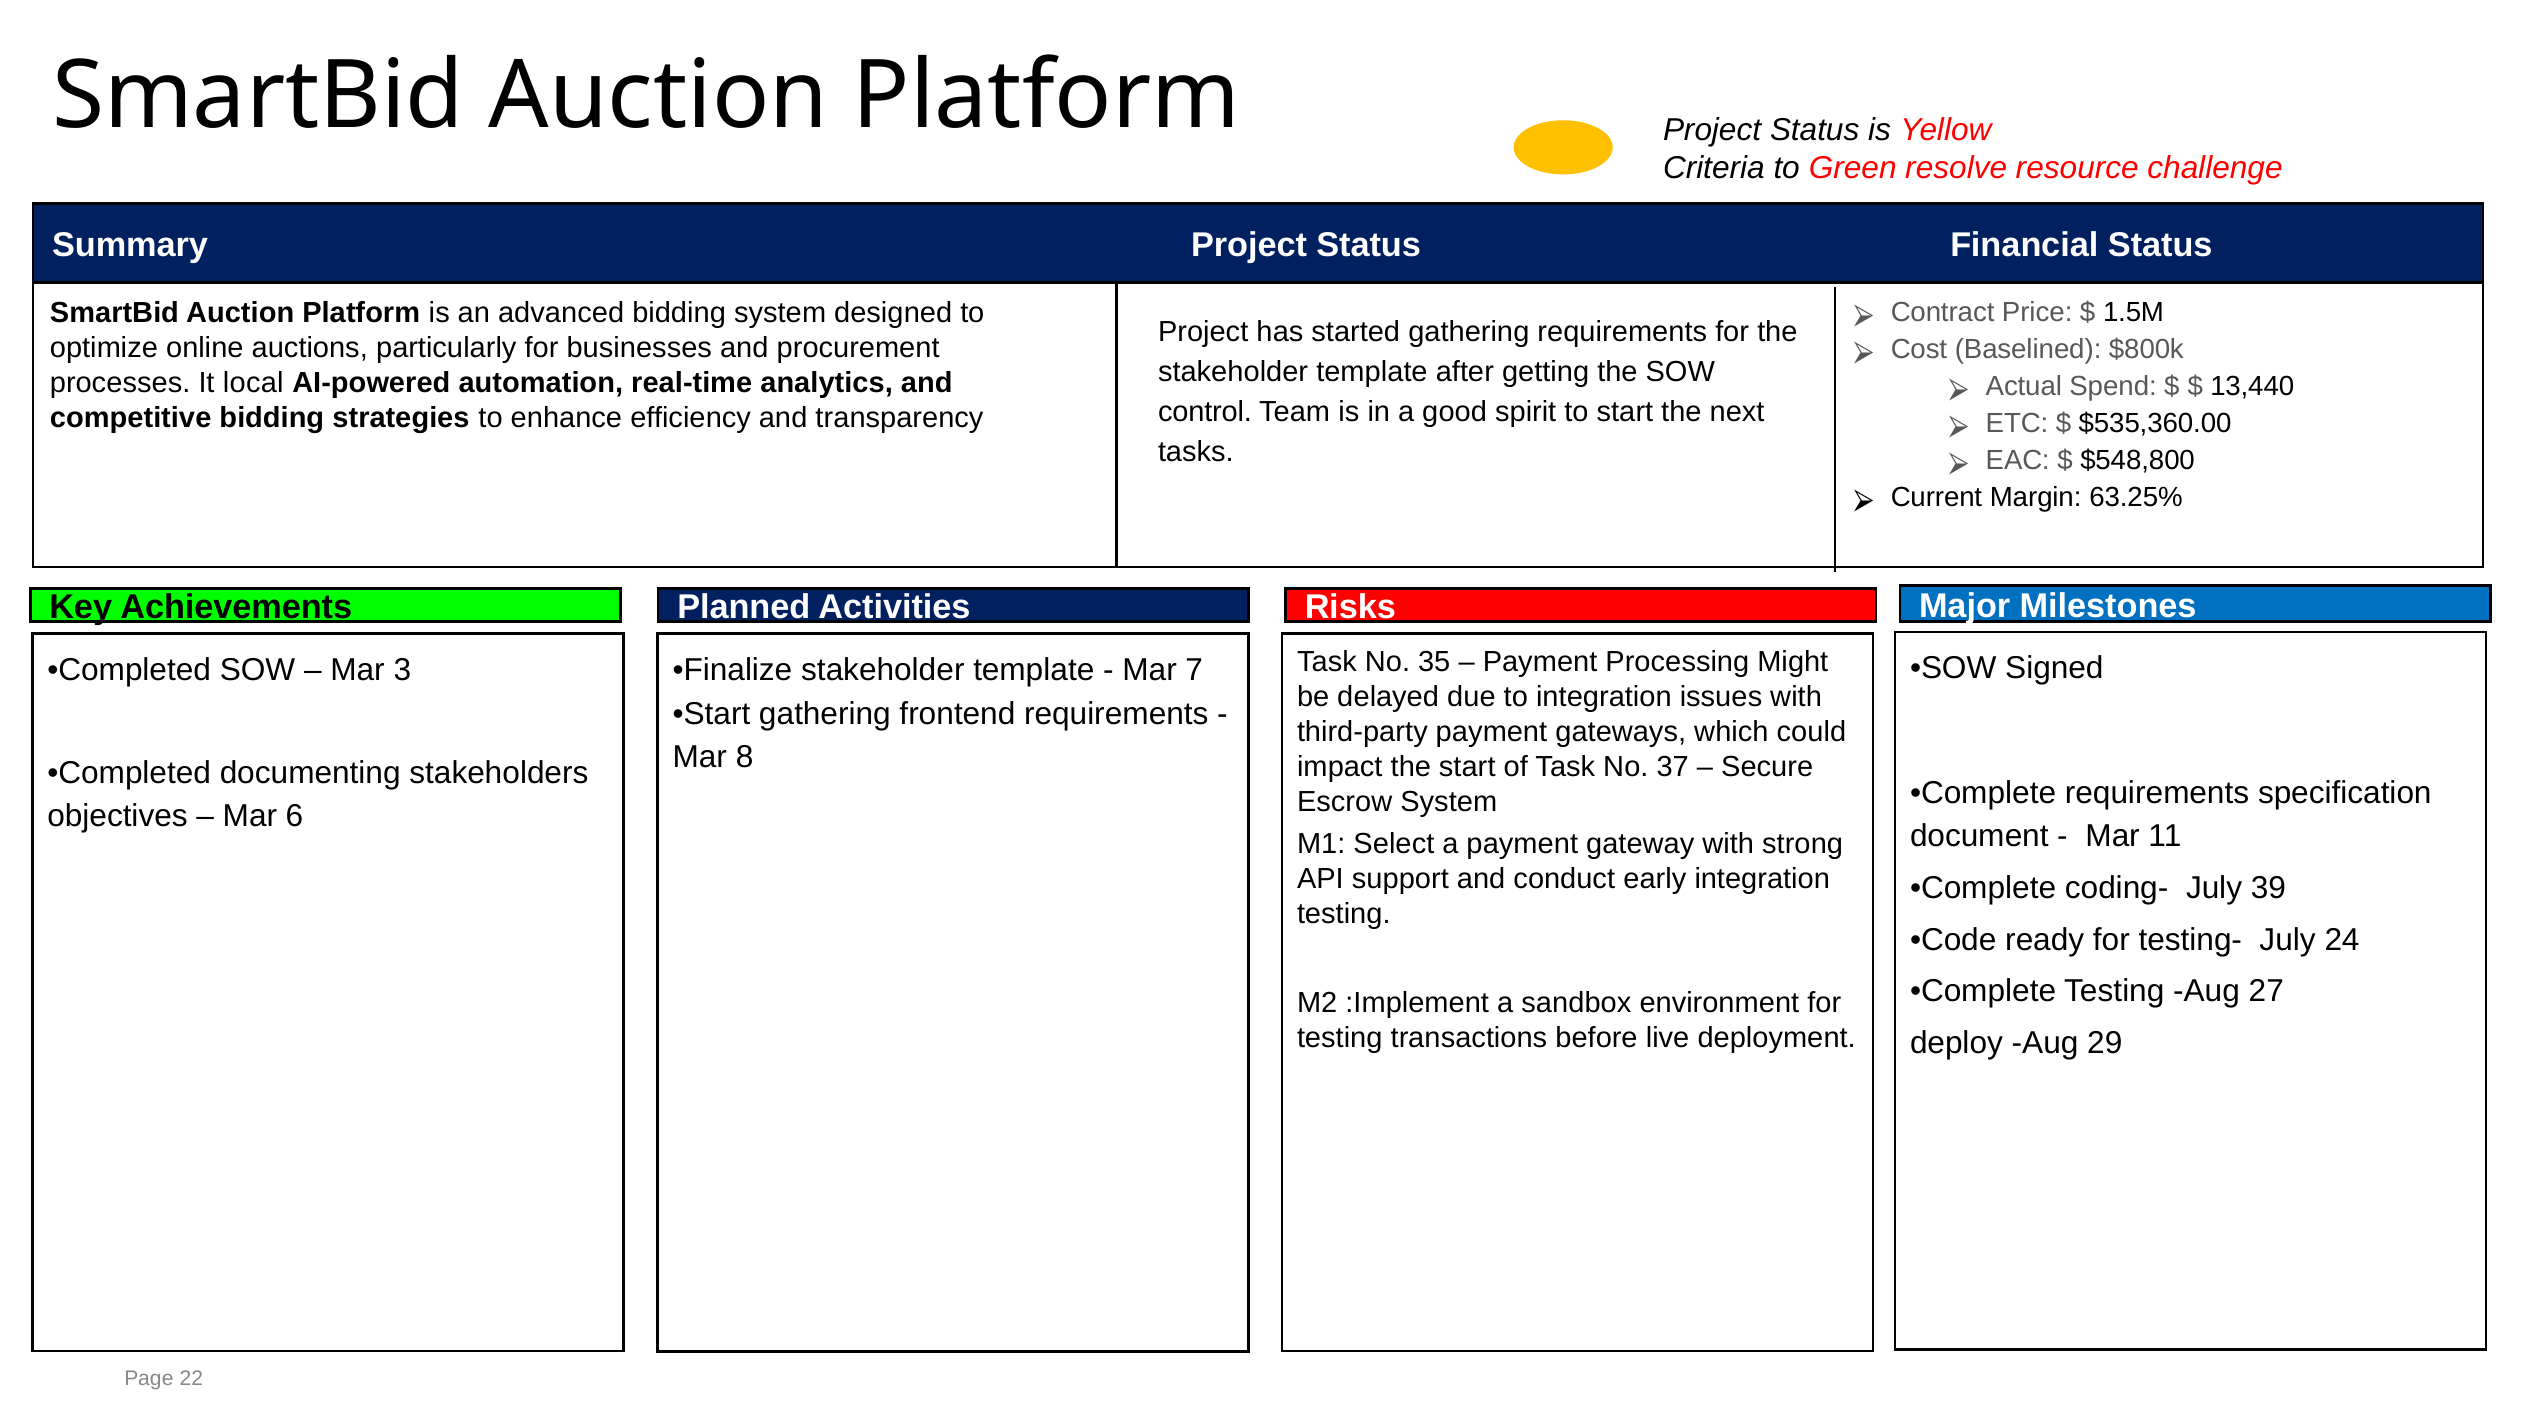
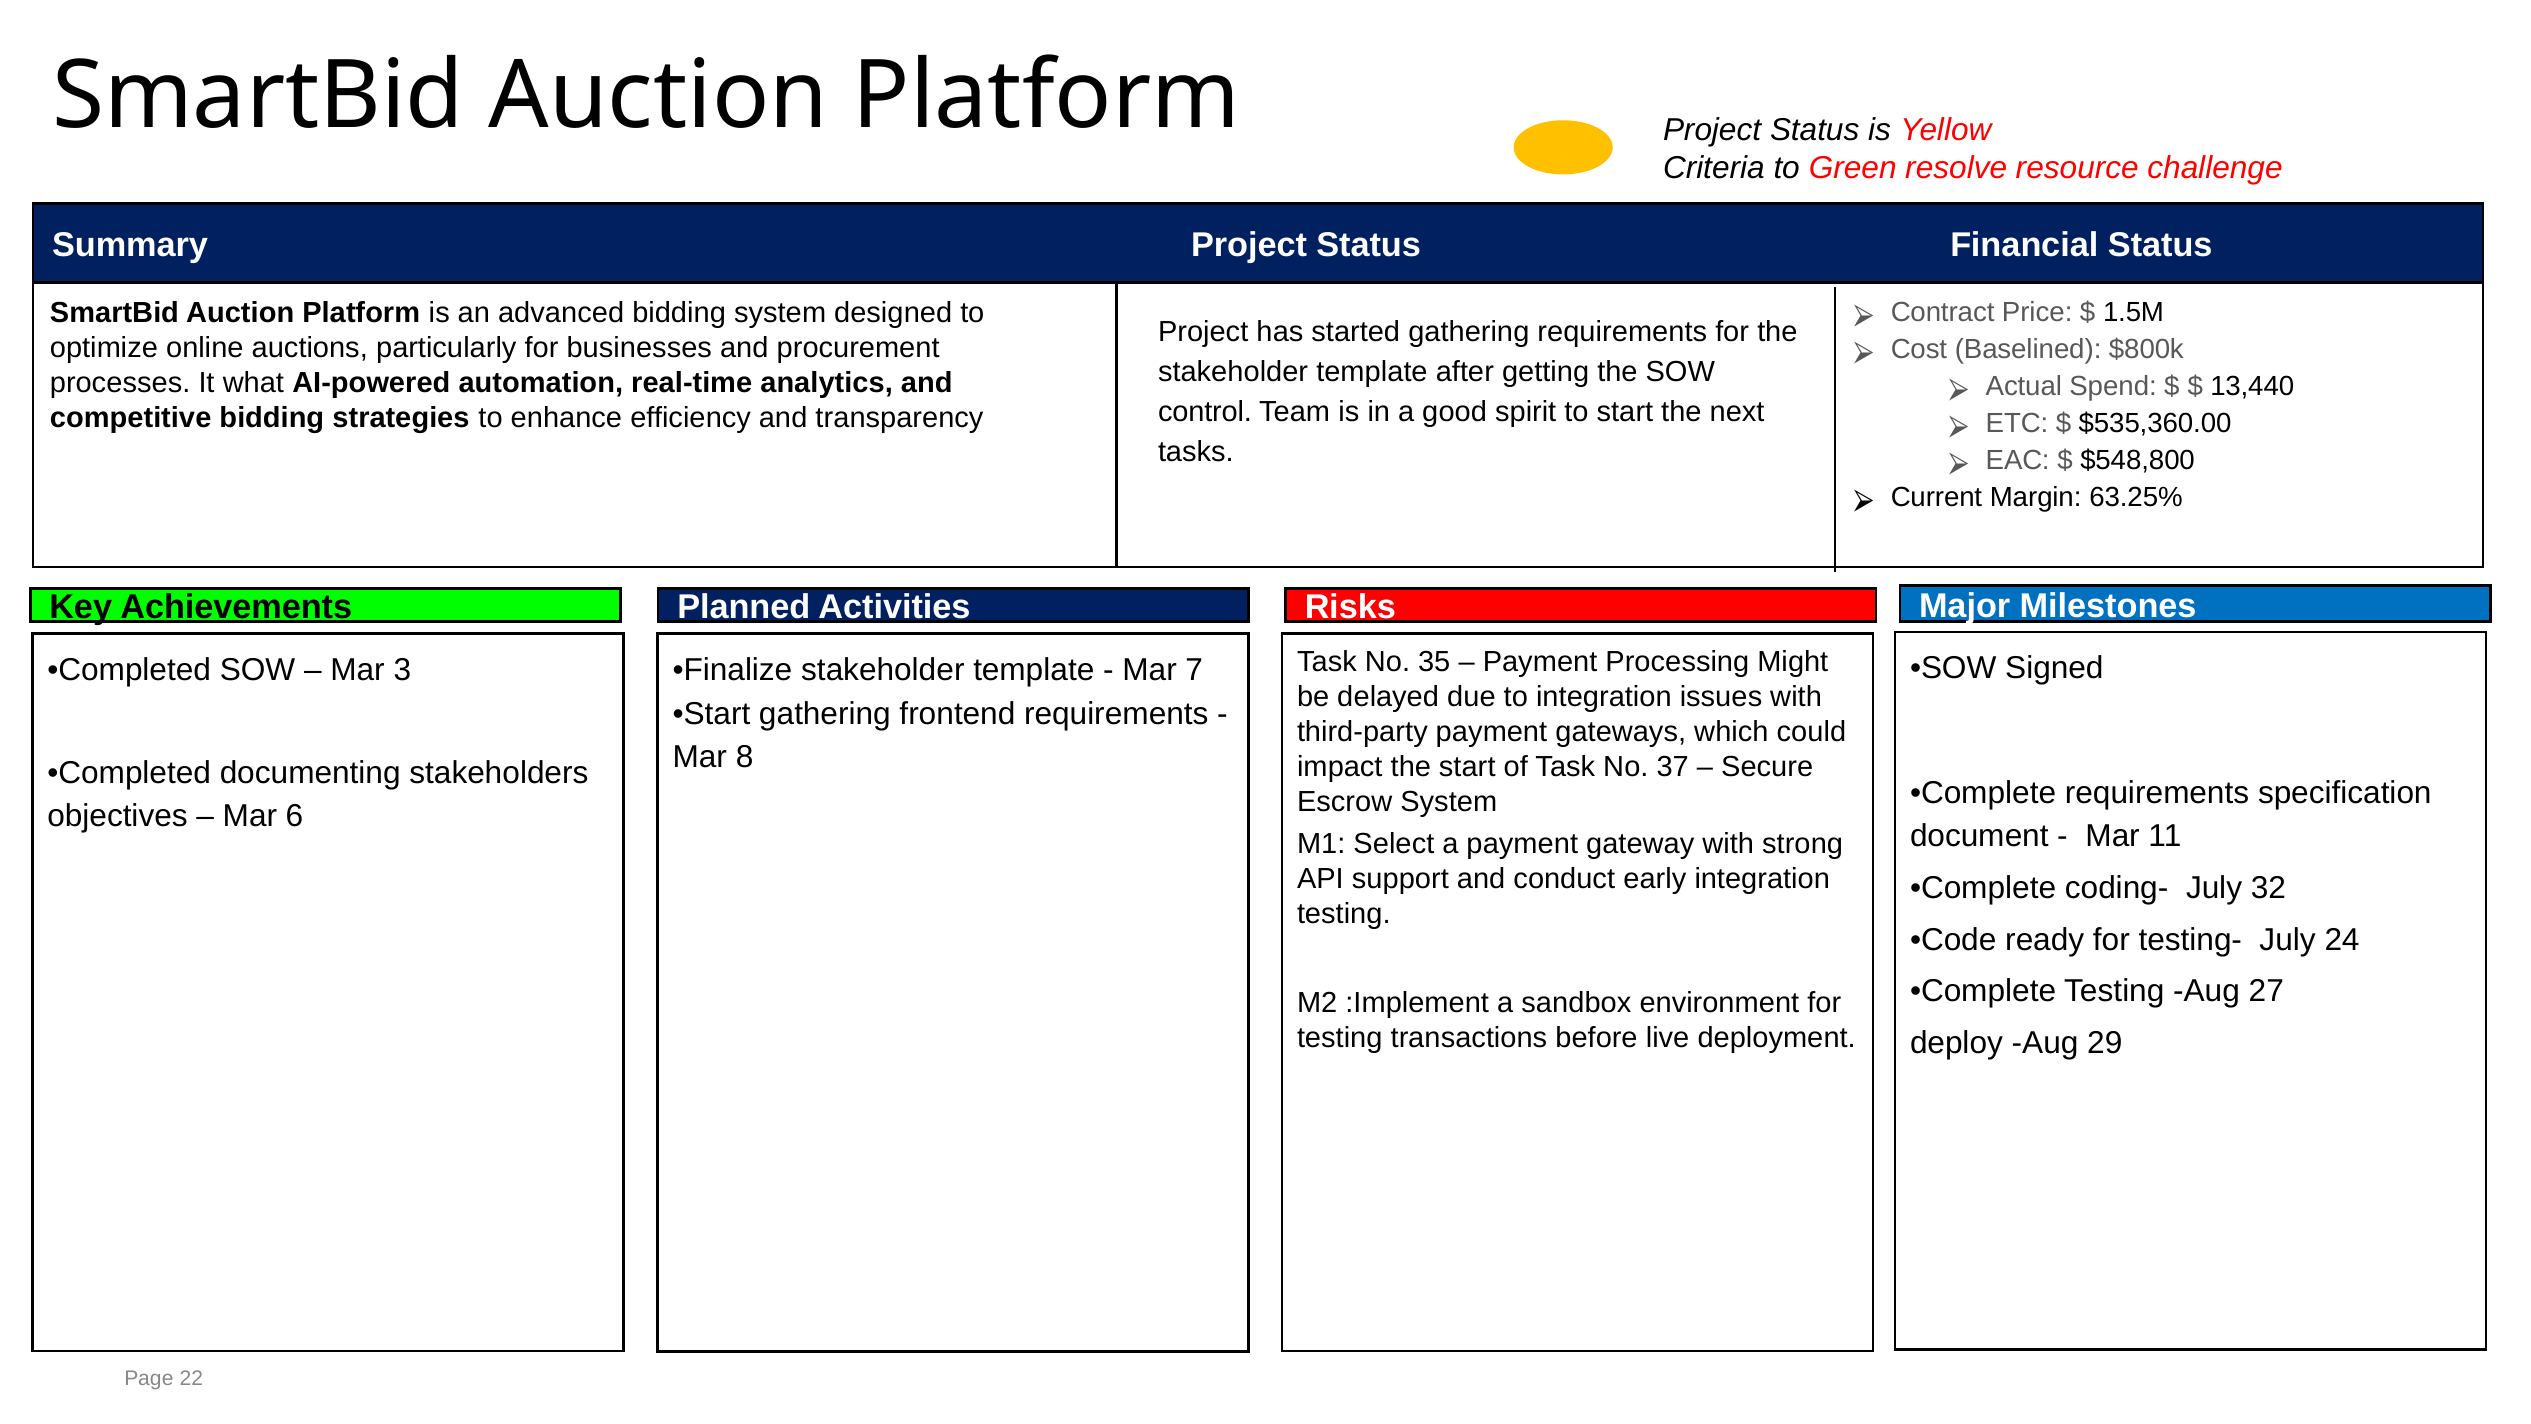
local: local -> what (253, 383)
39: 39 -> 32 (2268, 888)
